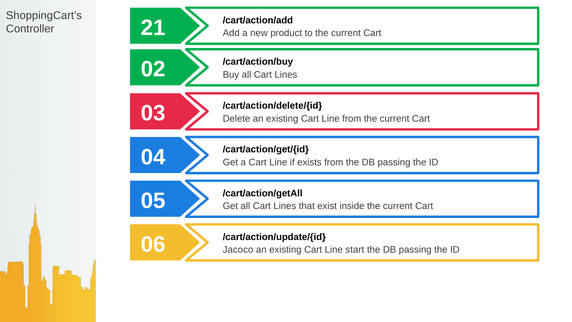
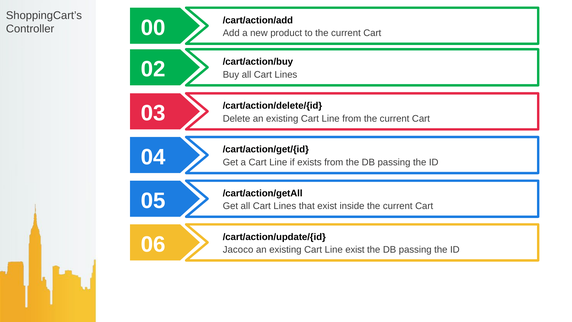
21: 21 -> 00 (153, 28)
Line start: start -> exist (355, 250)
